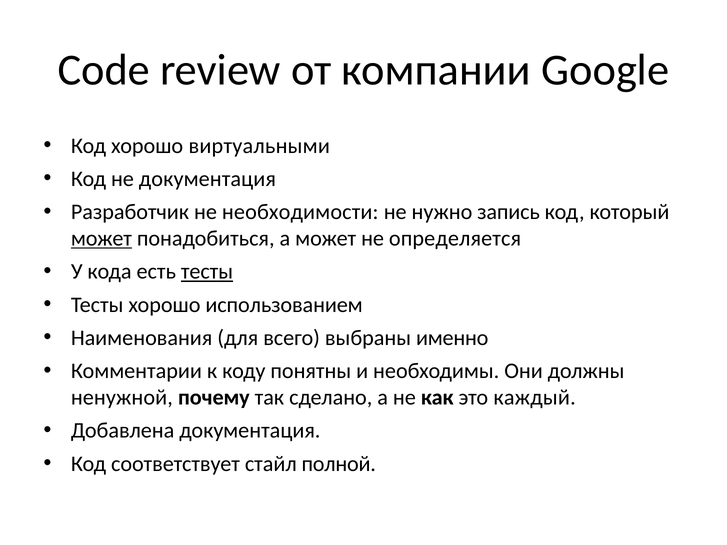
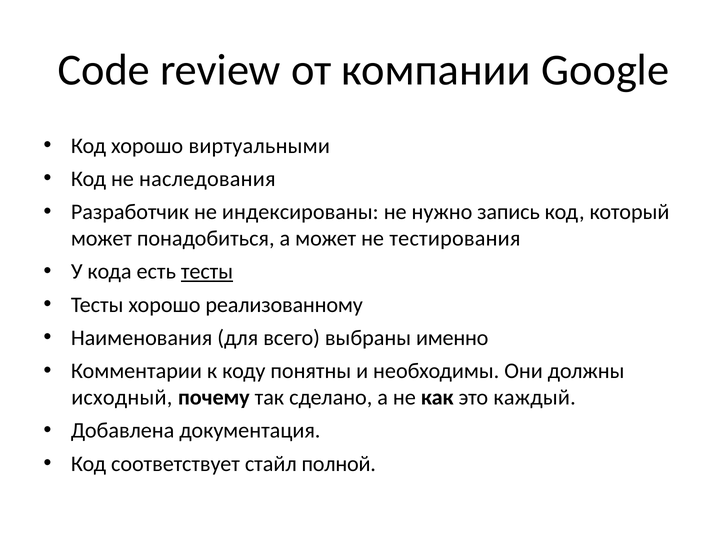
не документация: документация -> наследования (207, 179)
необходимости: необходимости -> индексированы (300, 212)
может underline: present -> none (101, 239)
определяется: определяется -> тестирования (455, 239)
использованием: использованием -> реализованному (284, 305)
ненужной: ненужной -> исходный (122, 398)
